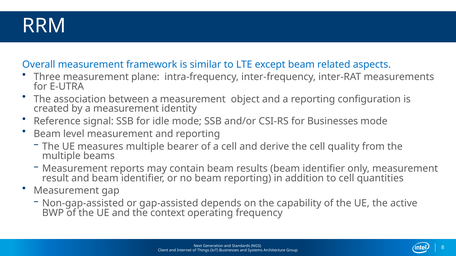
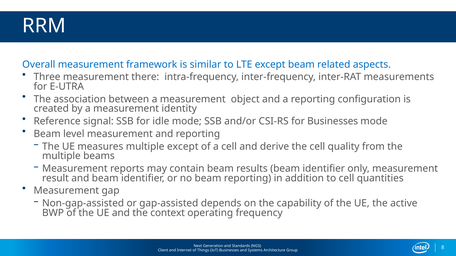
plane: plane -> there (145, 77)
multiple bearer: bearer -> except (183, 147)
